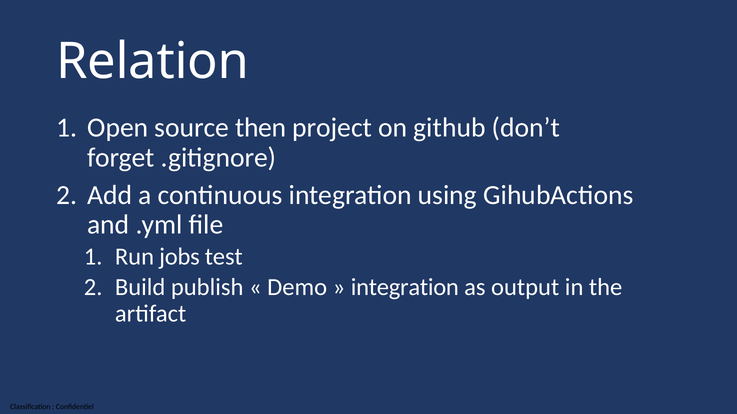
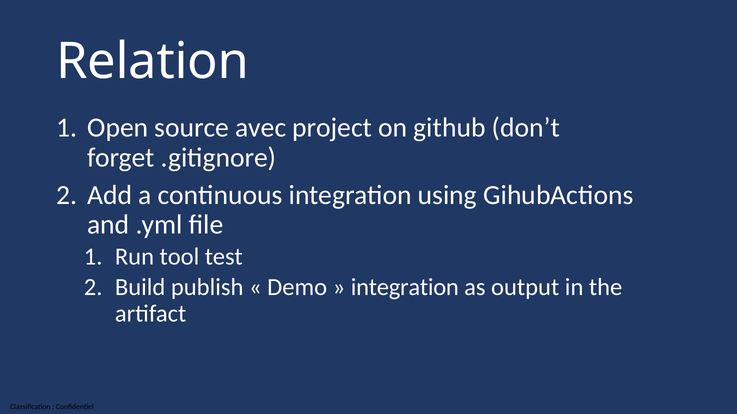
then: then -> avec (261, 128)
jobs: jobs -> tool (179, 257)
